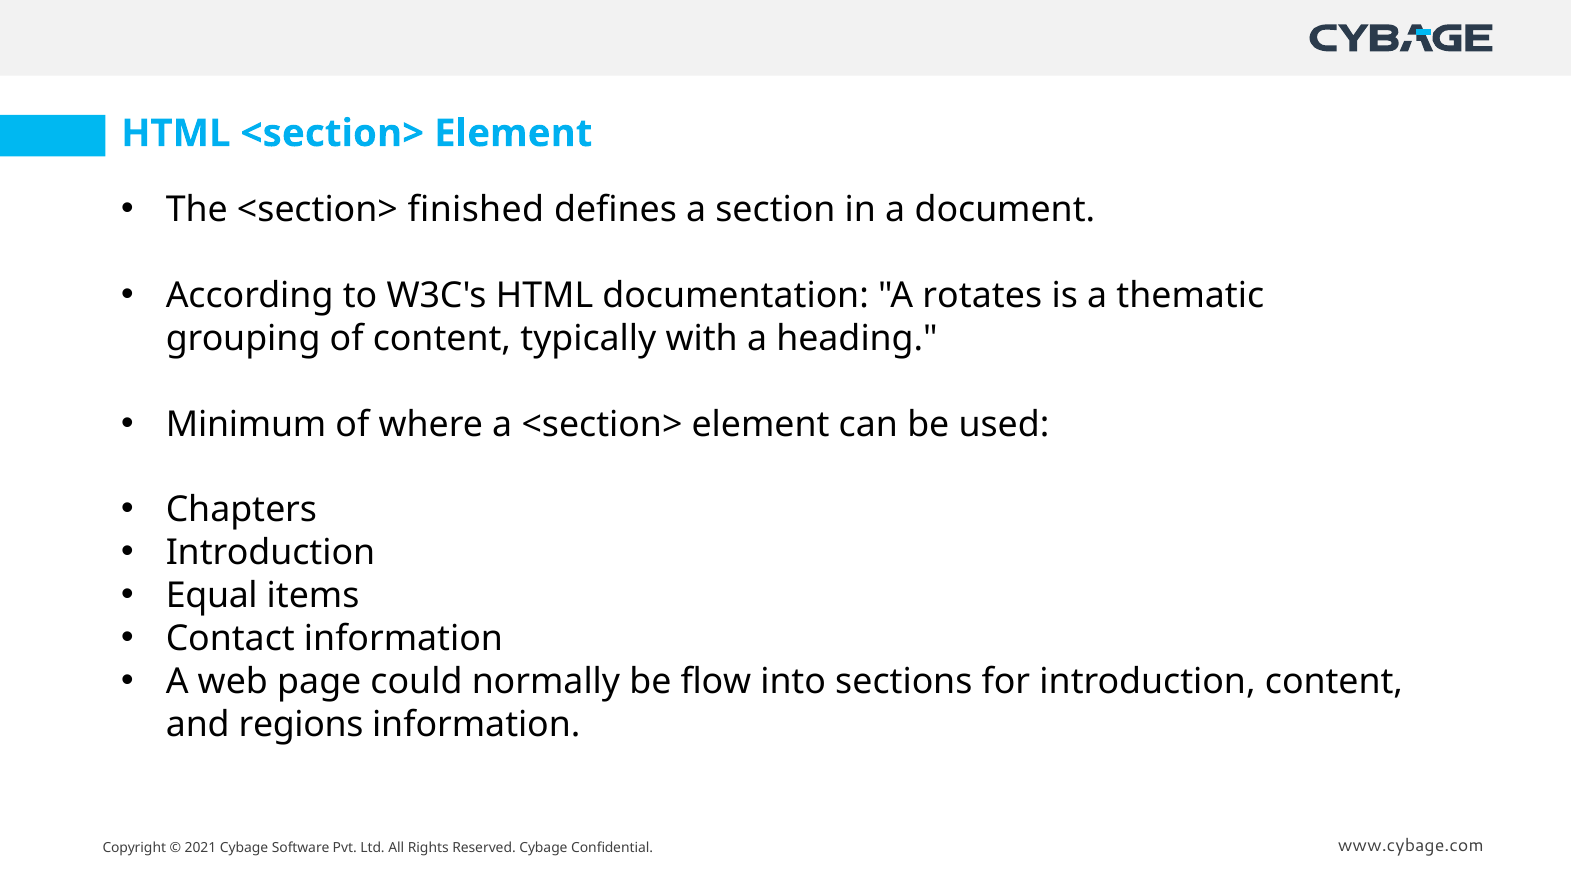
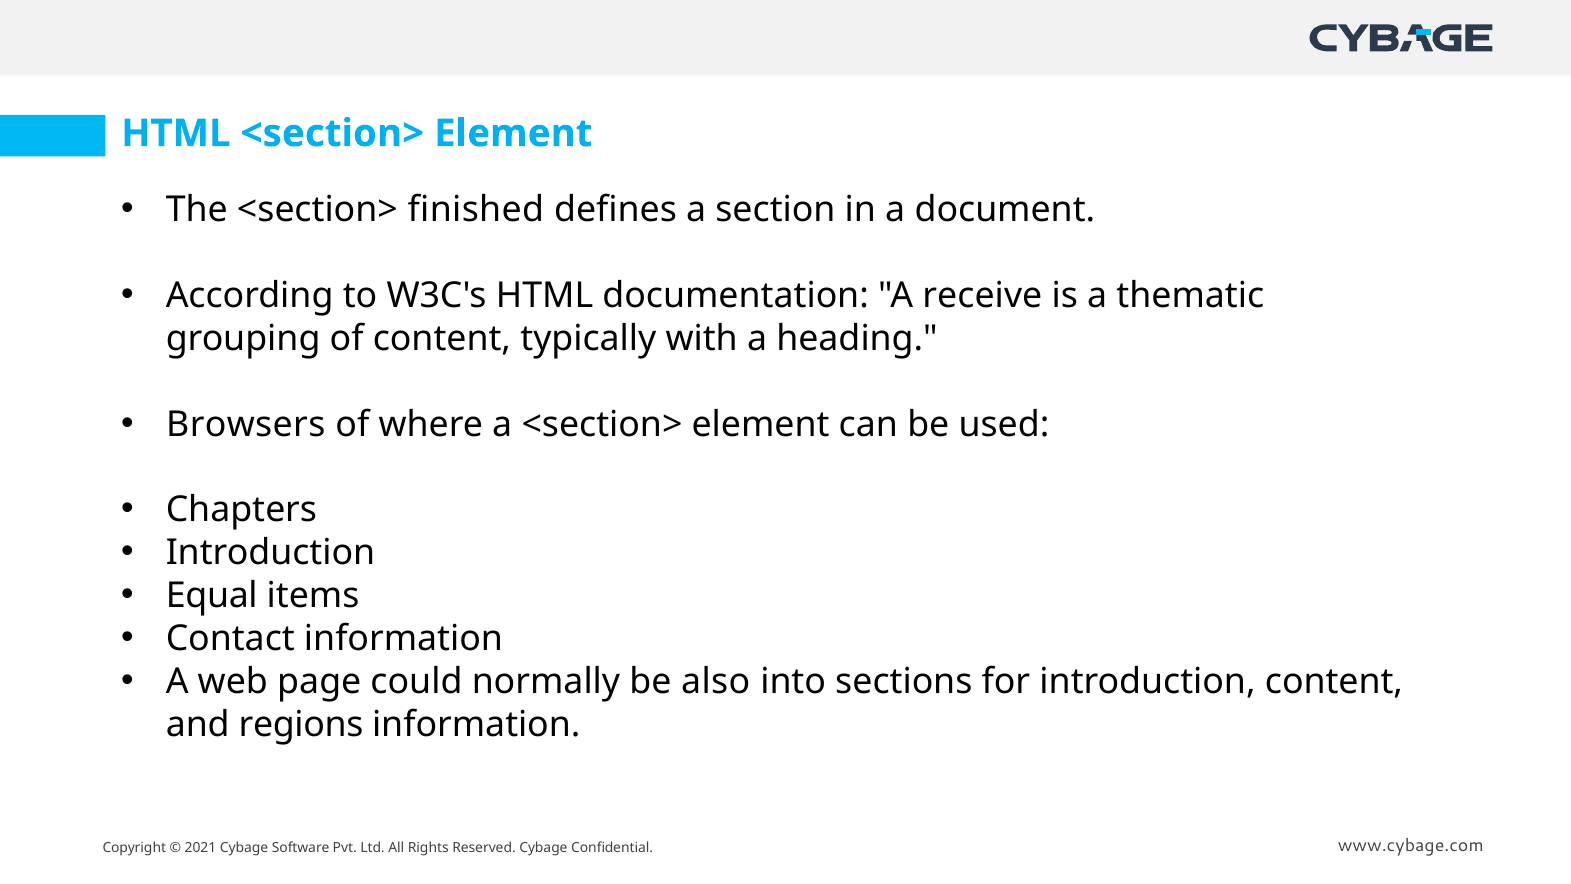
rotates: rotates -> receive (982, 296)
Minimum: Minimum -> Browsers (246, 424)
flow: flow -> also (716, 681)
